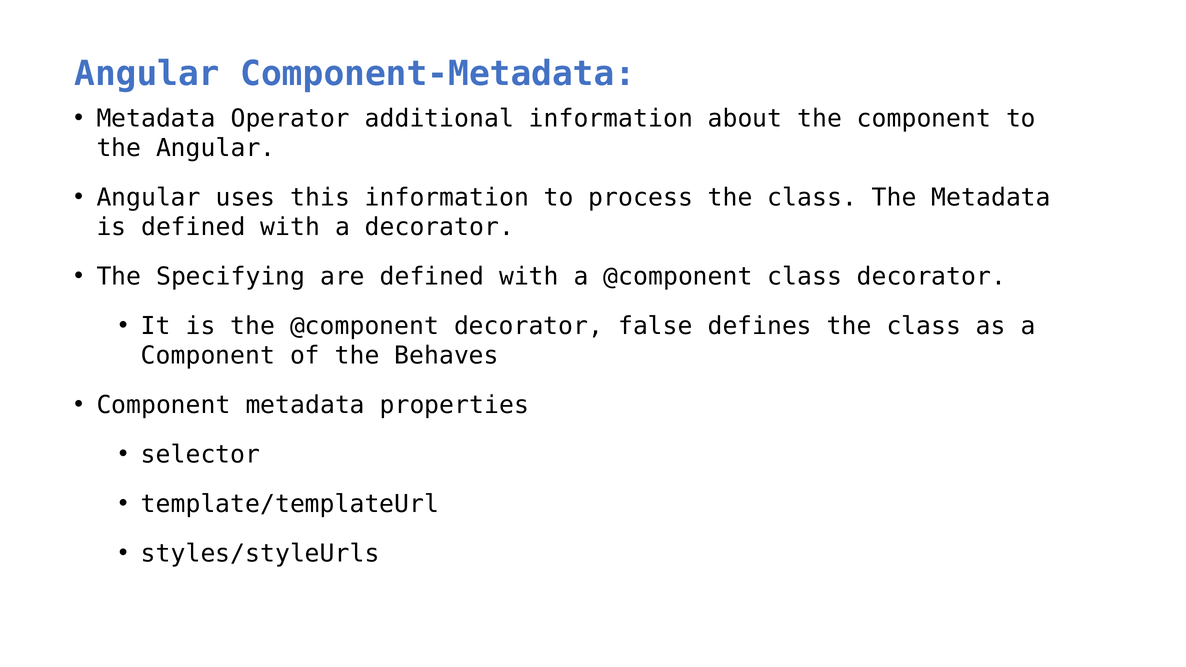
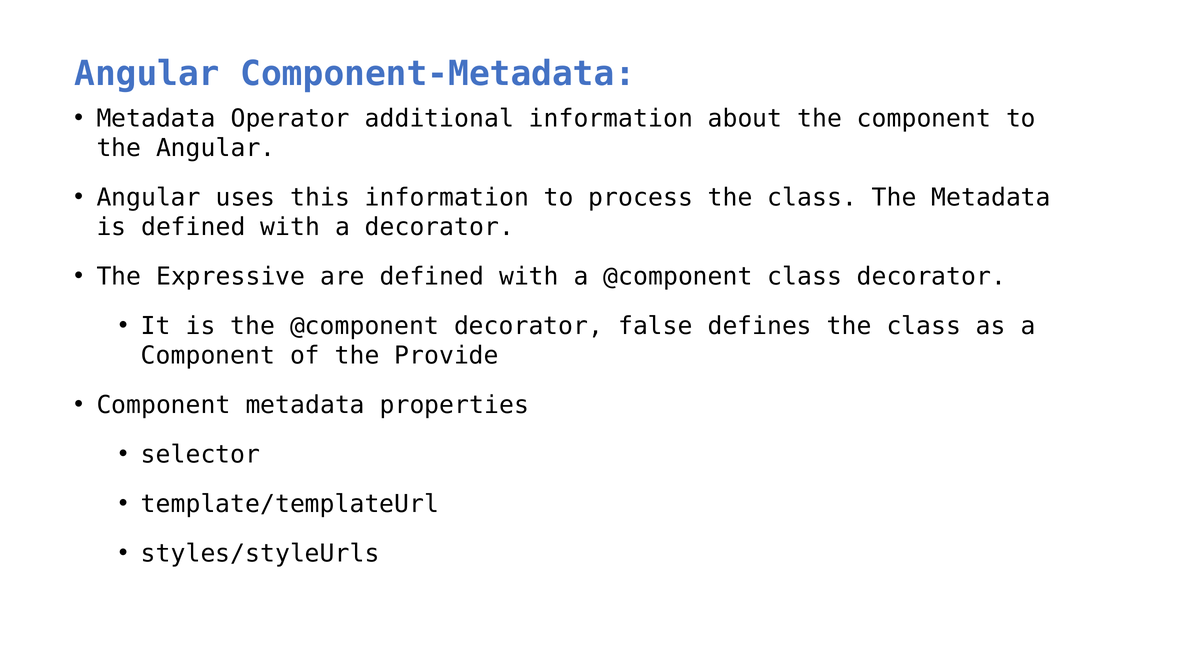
Specifying: Specifying -> Expressive (231, 277)
Behaves: Behaves -> Provide (447, 356)
